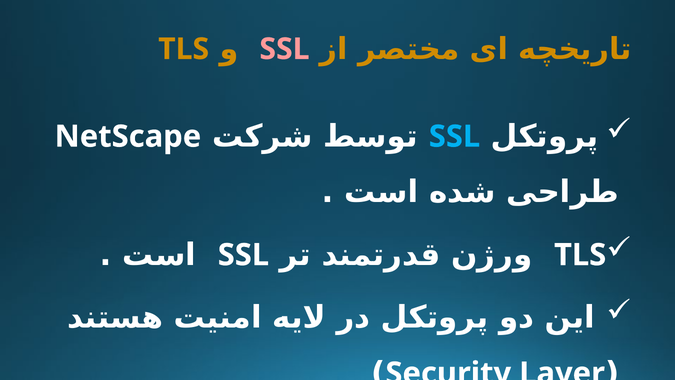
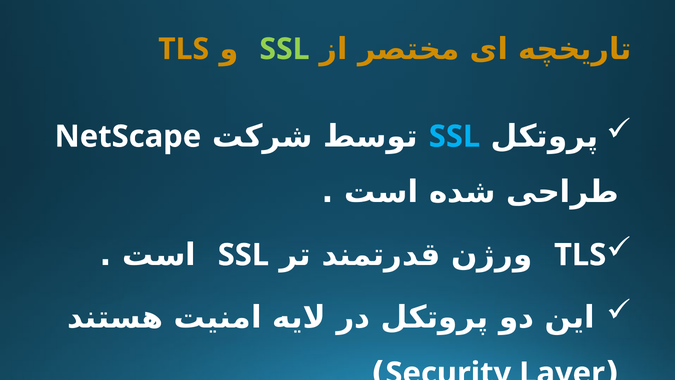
SSL colour: pink -> light green (284, 49)
